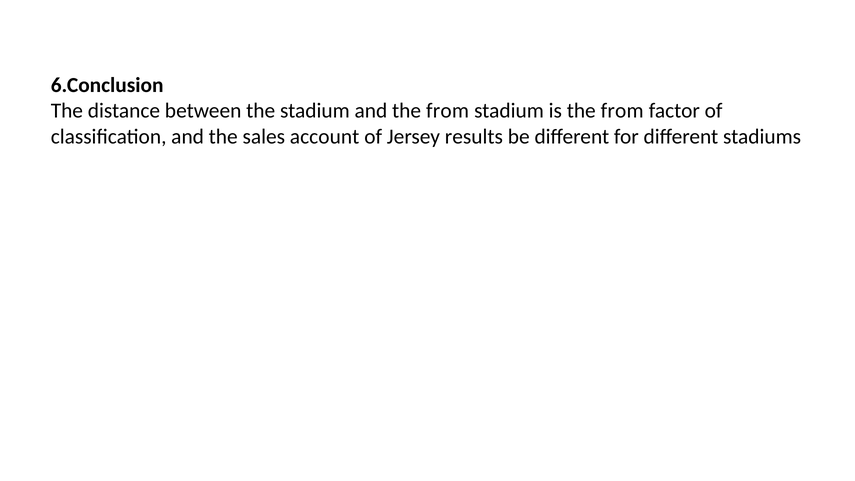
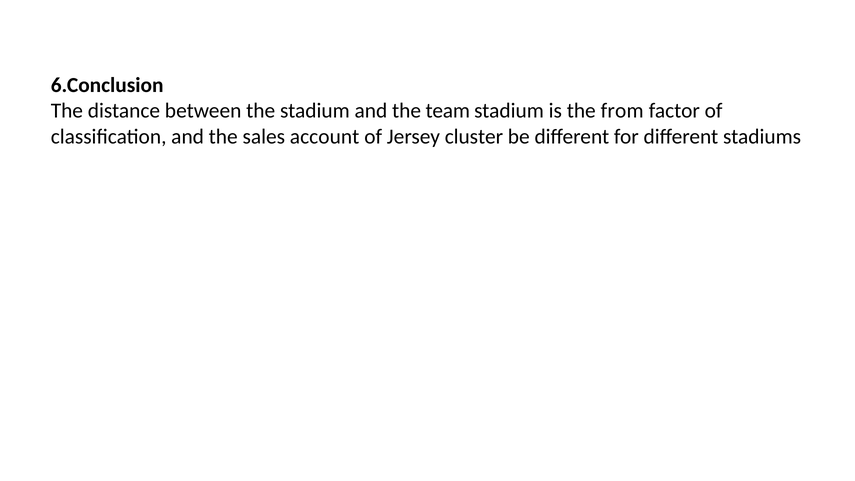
and the from: from -> team (448, 111)
results: results -> cluster (474, 137)
